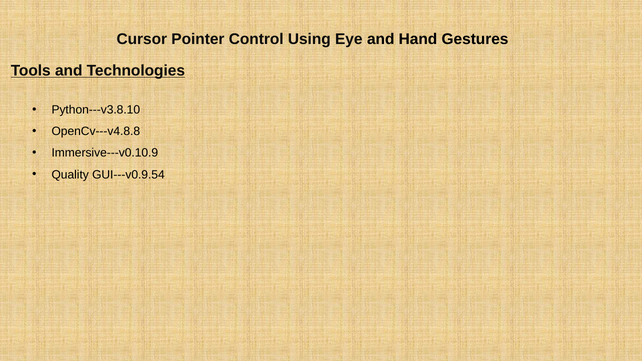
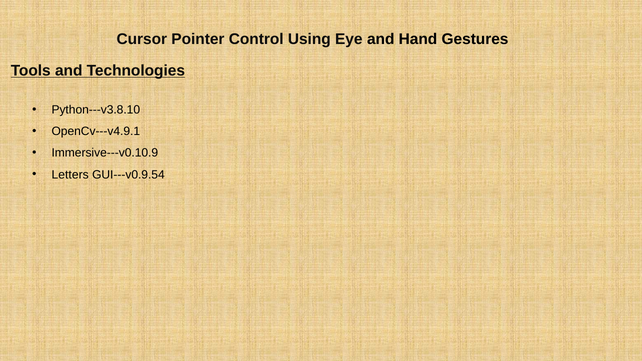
OpenCv---v4.8.8: OpenCv---v4.8.8 -> OpenCv---v4.9.1 (96, 131)
Quality: Quality -> Letters (70, 175)
